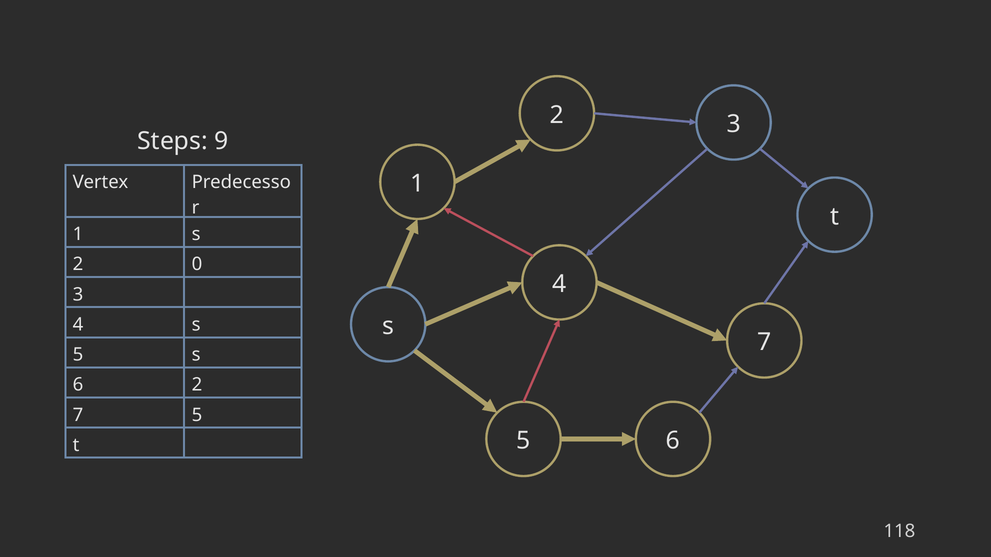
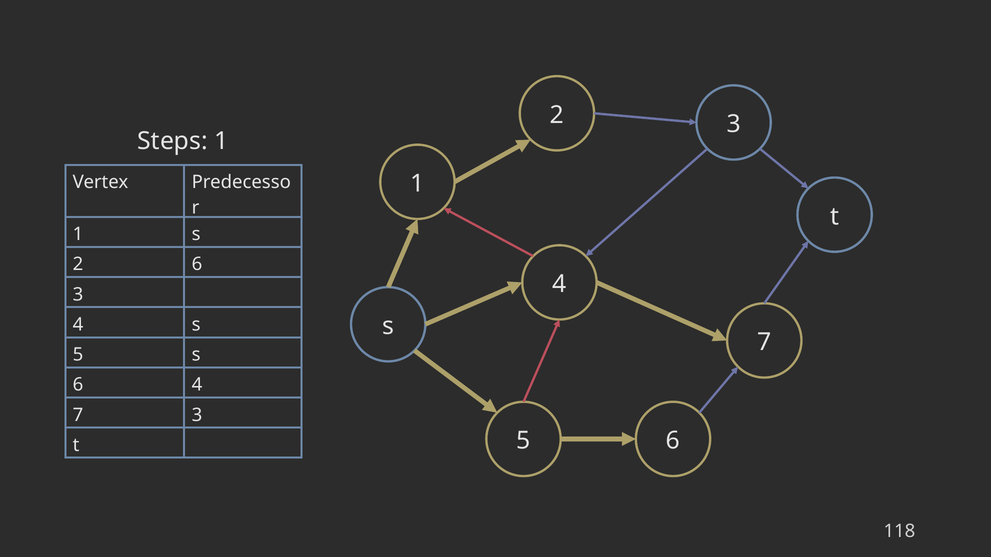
Steps 9: 9 -> 1 (221, 141)
2 0: 0 -> 6 (197, 265)
6 2: 2 -> 4 (197, 385)
7 5: 5 -> 3 (197, 415)
